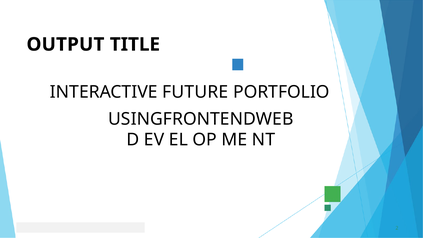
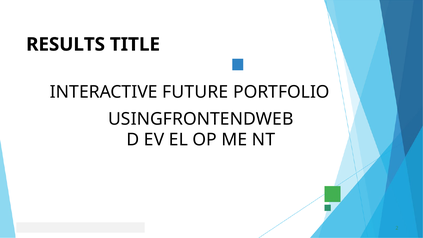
OUTPUT: OUTPUT -> RESULTS (66, 44)
